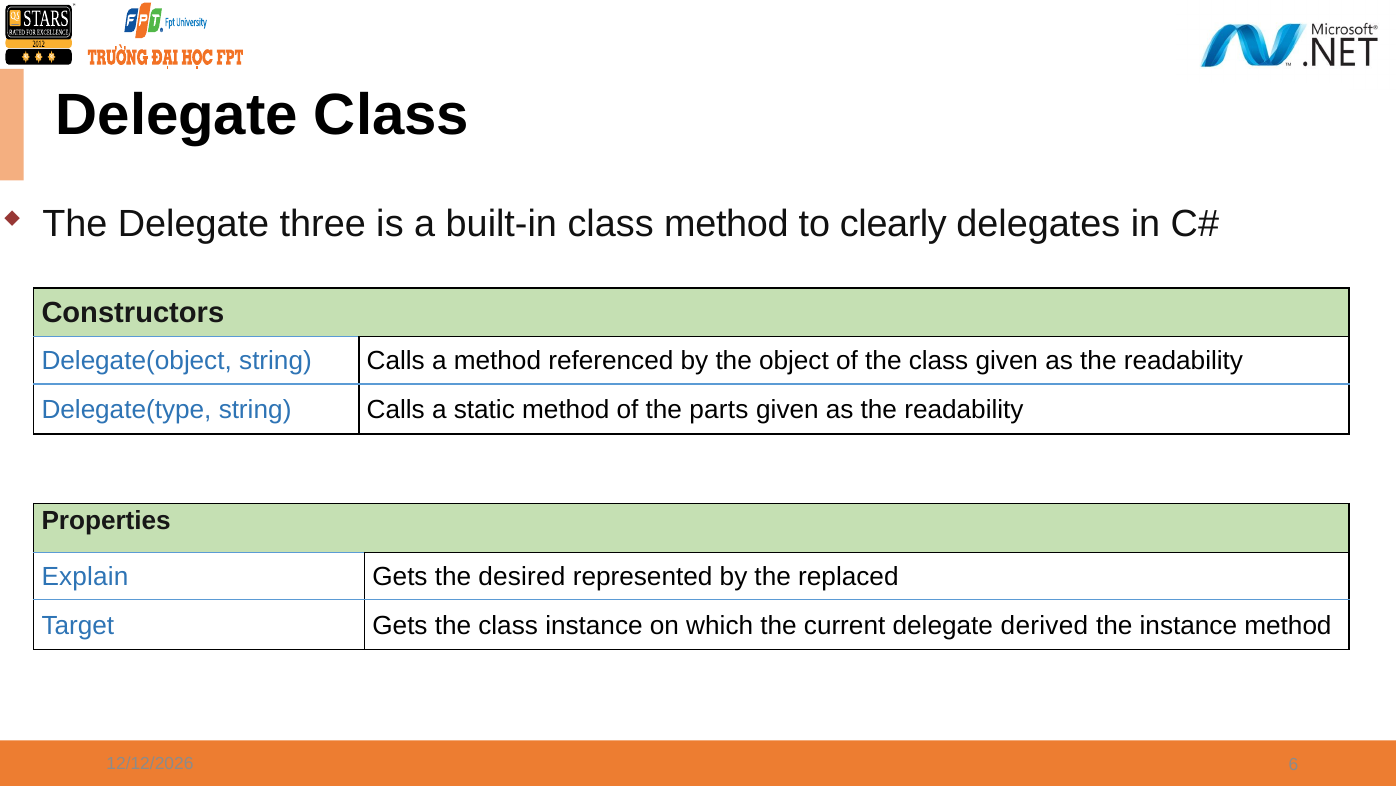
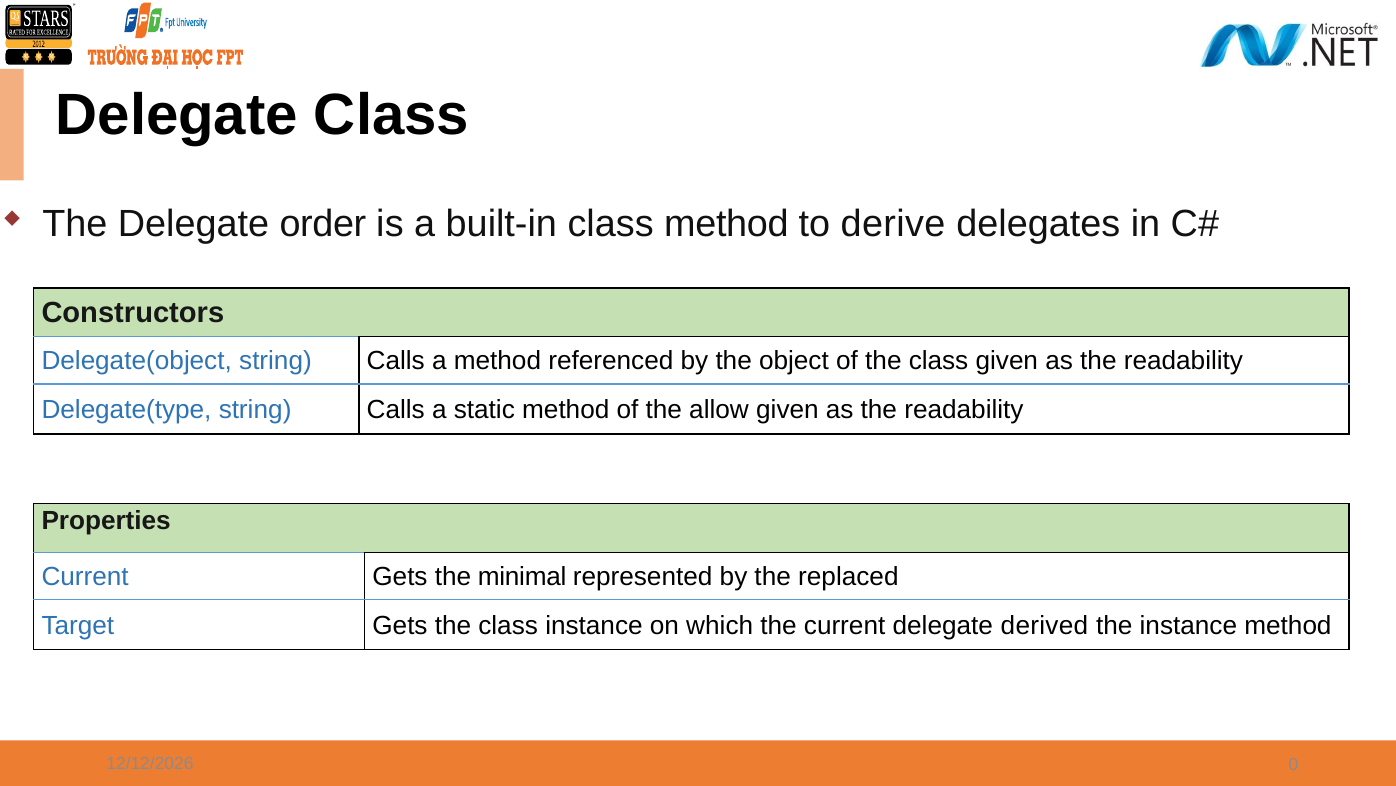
three: three -> order (323, 224)
clearly: clearly -> derive (893, 224)
parts: parts -> allow (719, 409)
Explain: Explain -> Current (85, 577)
desired: desired -> minimal (522, 577)
6: 6 -> 0 (1293, 764)
